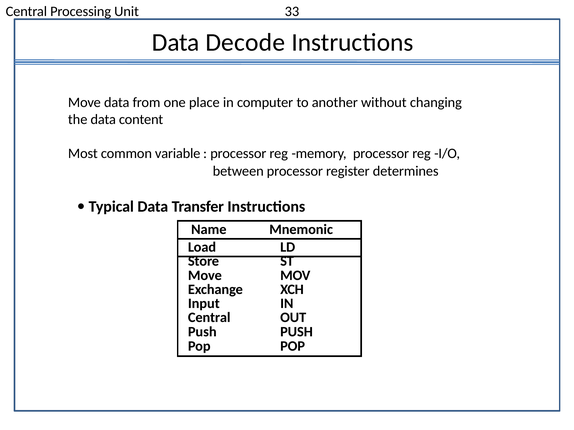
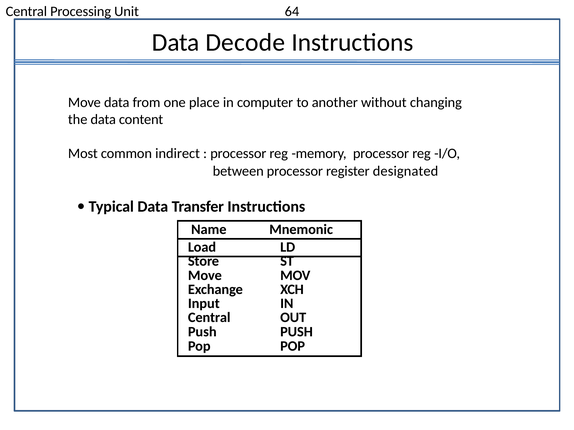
33: 33 -> 64 (292, 12)
variable: variable -> indirect (178, 154)
determines: determines -> designated (406, 171)
